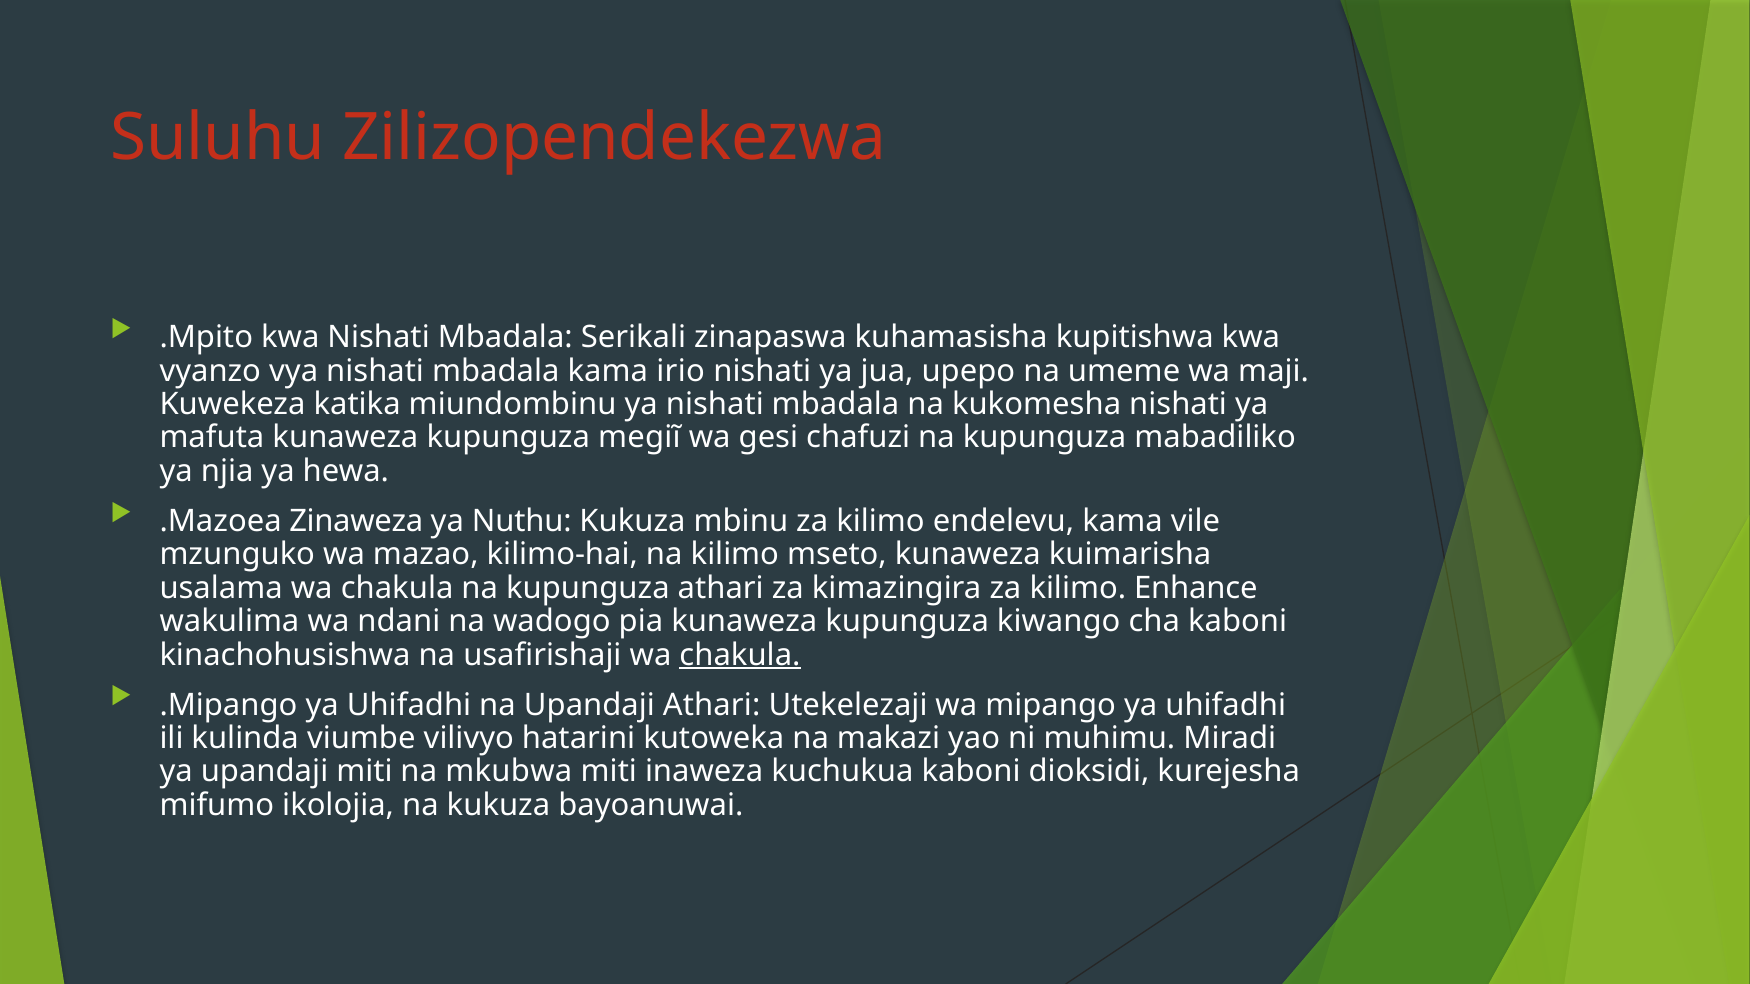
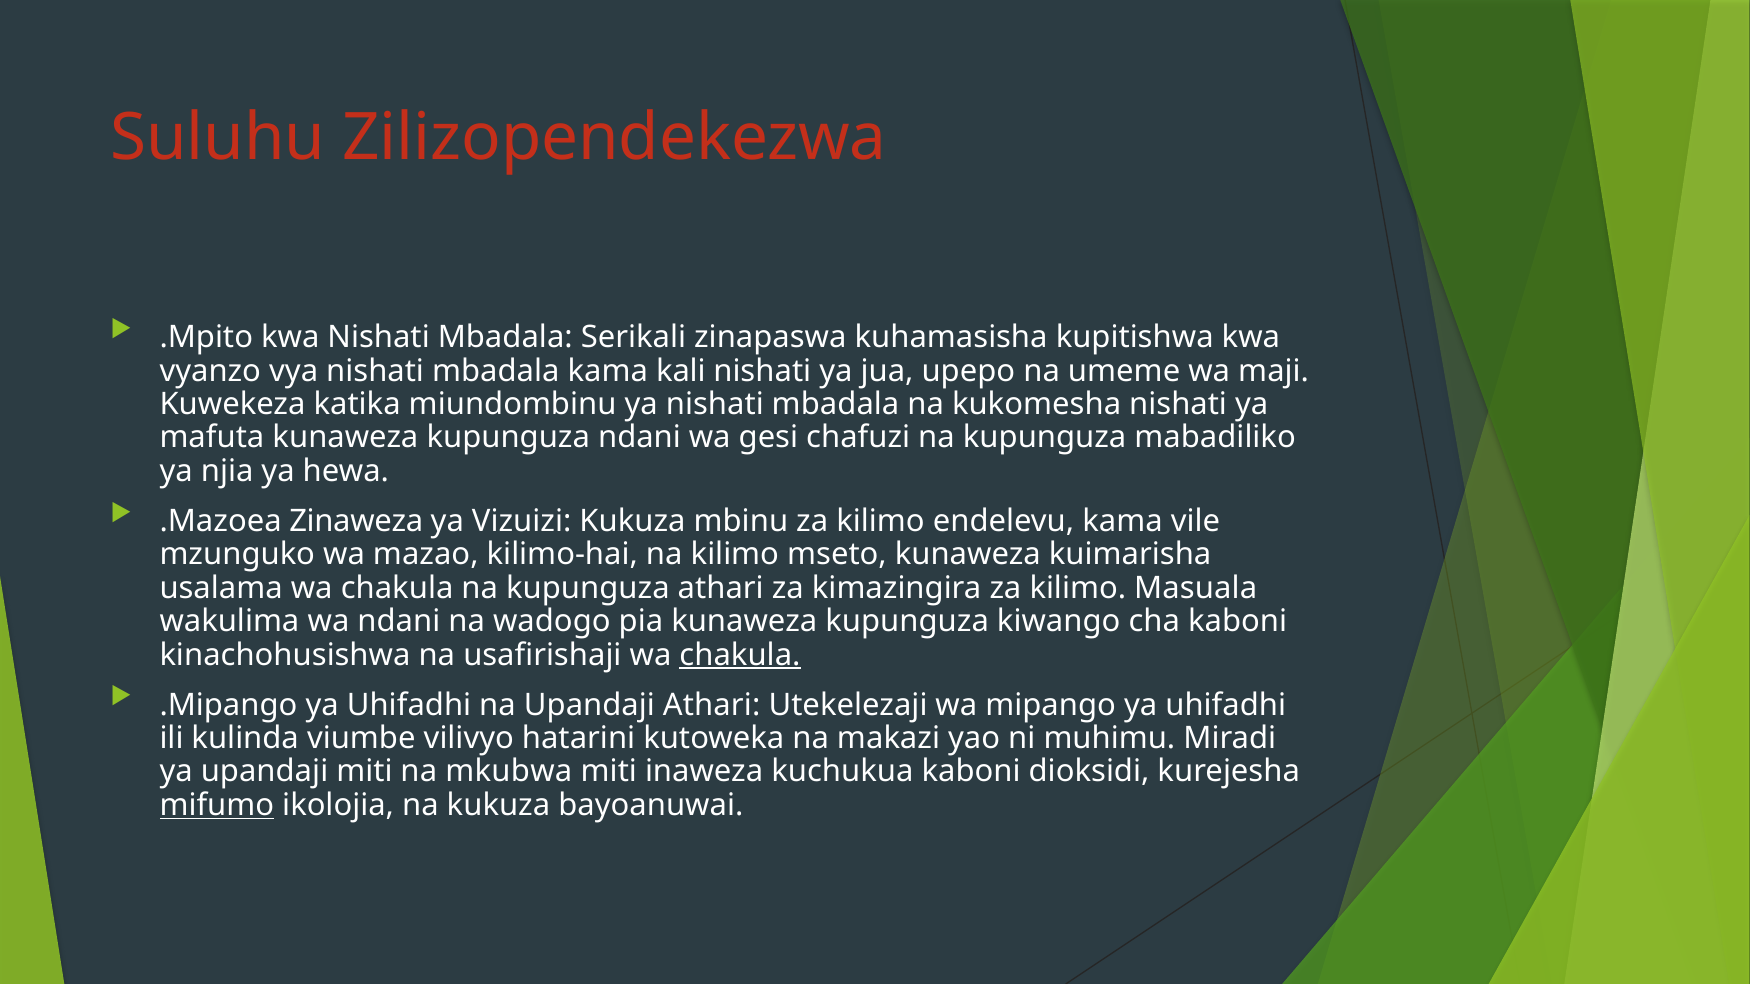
irio: irio -> kali (681, 371)
kupunguza megiĩ: megiĩ -> ndani (639, 438)
Nuthu: Nuthu -> Vizuizi (522, 521)
Enhance: Enhance -> Masuala (1196, 588)
mifumo underline: none -> present (217, 806)
